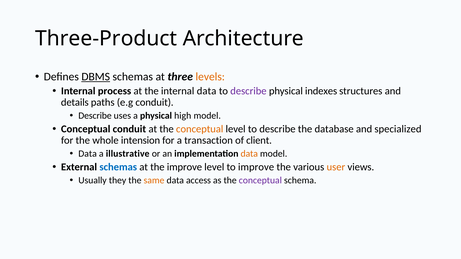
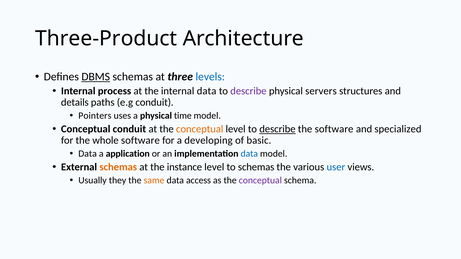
levels colour: orange -> blue (210, 77)
indexes: indexes -> servers (321, 91)
Describe: Describe -> Pointers (95, 116)
high: high -> time (183, 116)
describe underline: none -> present (277, 129)
the database: database -> software (334, 129)
whole intension: intension -> software (140, 141)
transaction: transaction -> developing (209, 141)
client: client -> basic (259, 141)
illustrative: illustrative -> application (128, 154)
data colour: orange -> blue (249, 154)
schemas colour: blue -> orange (118, 167)
the improve: improve -> instance (184, 167)
to improve: improve -> schemas (256, 167)
user colour: orange -> blue (336, 167)
